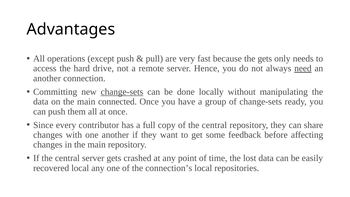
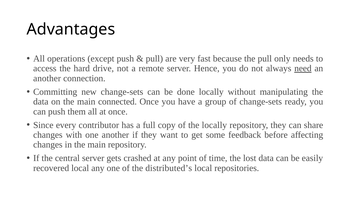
the gets: gets -> pull (265, 59)
change-sets underline: present -> none (122, 92)
of the central: central -> locally (214, 125)
connection’s: connection’s -> distributed’s (169, 168)
